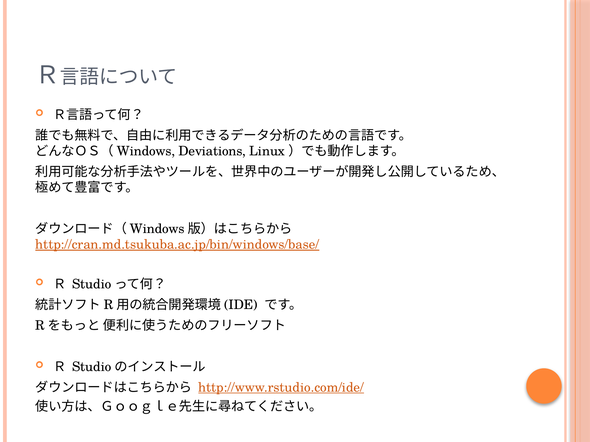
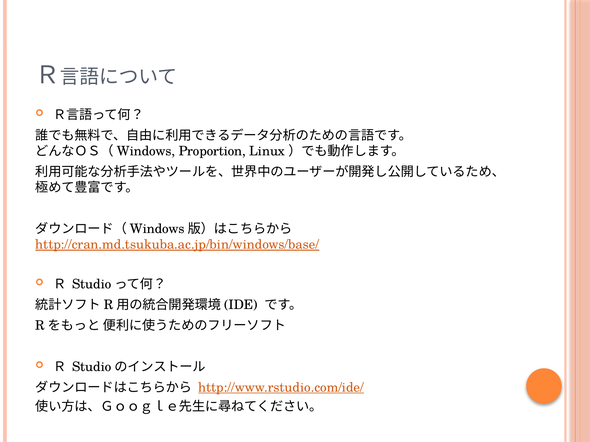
Deviations: Deviations -> Proportion (212, 151)
